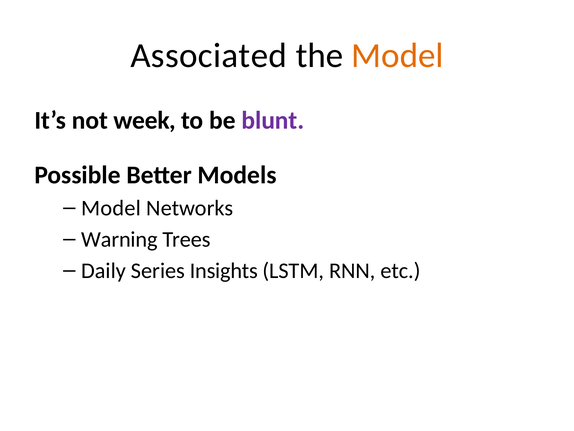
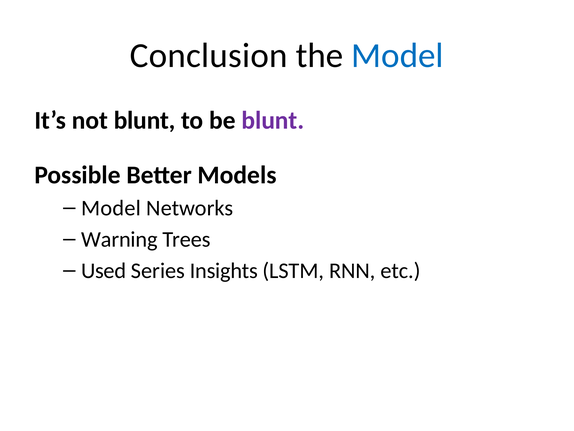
Associated: Associated -> Conclusion (209, 56)
Model colour: orange -> blue (397, 56)
not week: week -> blunt (145, 120)
Daily: Daily -> Used (104, 270)
